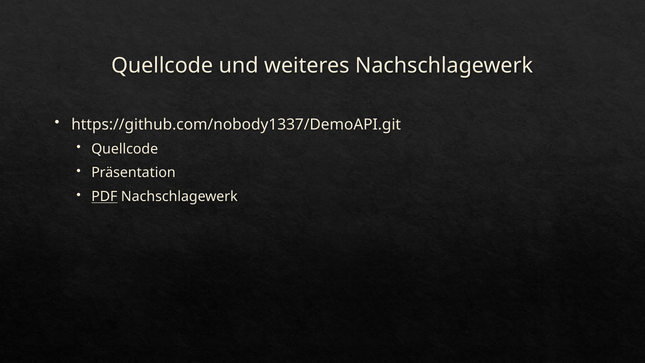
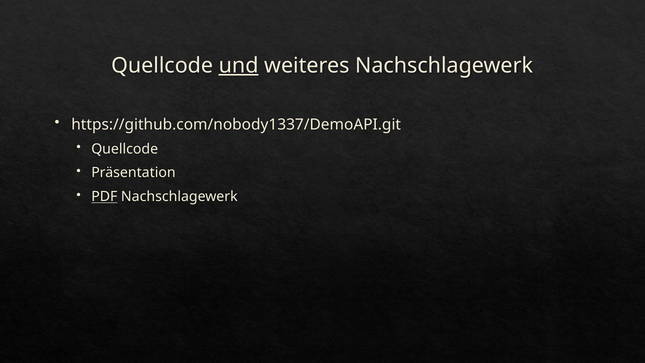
und underline: none -> present (239, 65)
